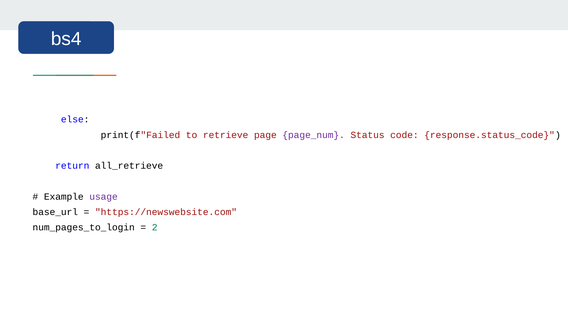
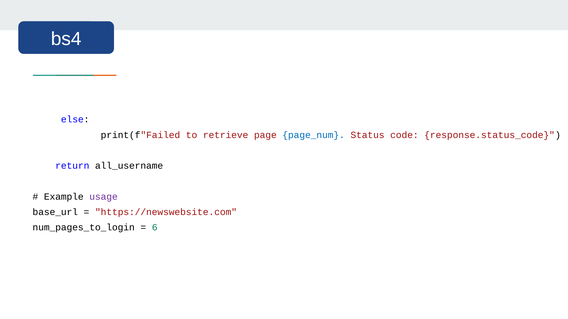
page_num colour: purple -> blue (314, 135)
all_retrieve: all_retrieve -> all_username (129, 166)
2: 2 -> 6 (155, 228)
